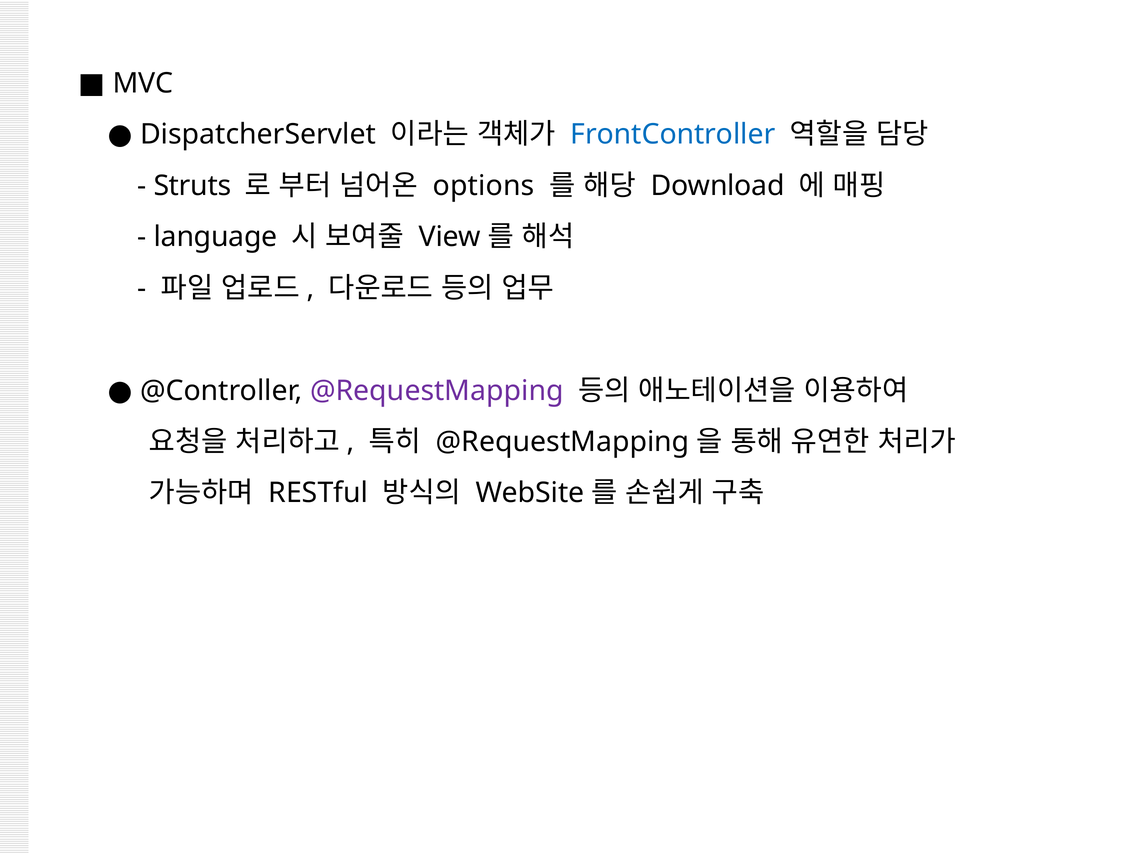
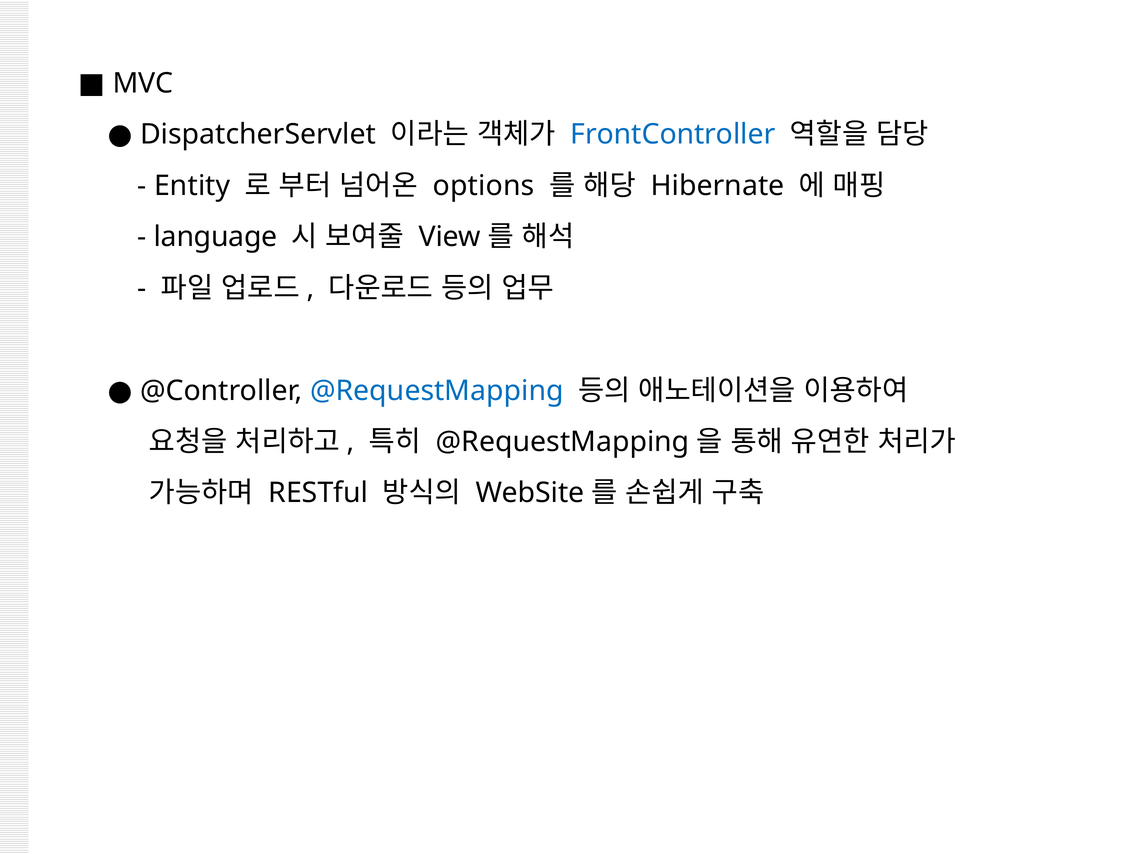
Struts: Struts -> Entity (192, 186)
Download: Download -> Hibernate (717, 186)
@RequestMapping colour: purple -> blue (437, 391)
